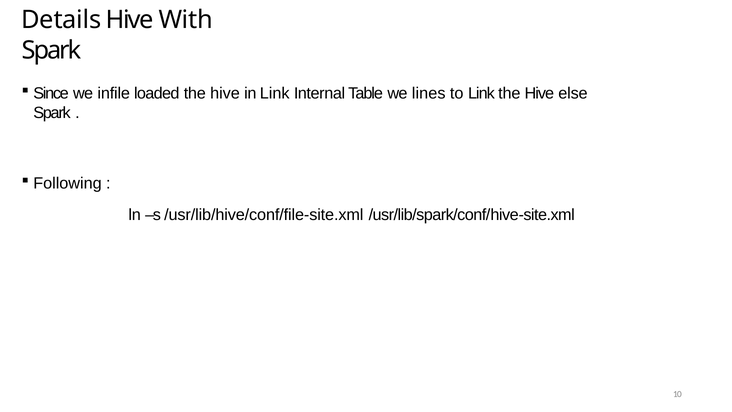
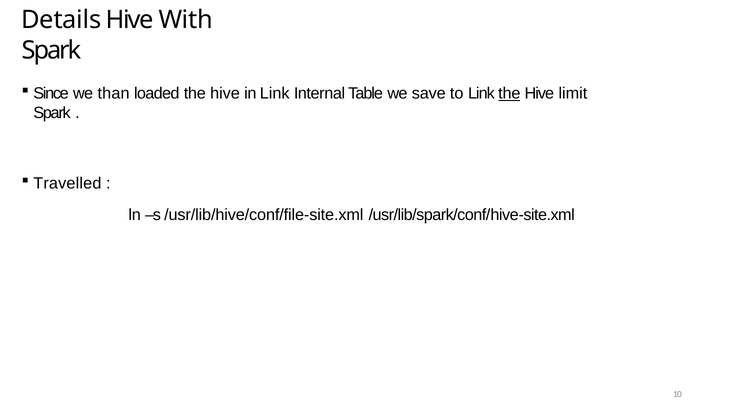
infile: infile -> than (114, 94)
lines: lines -> save (429, 94)
the underline: none -> present (509, 94)
else: else -> limit (573, 94)
Following: Following -> Travelled (67, 184)
